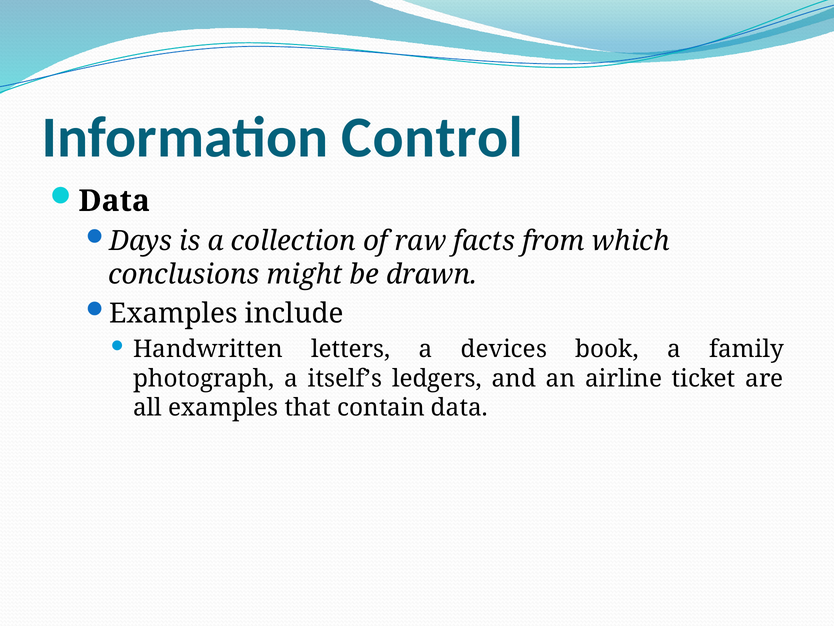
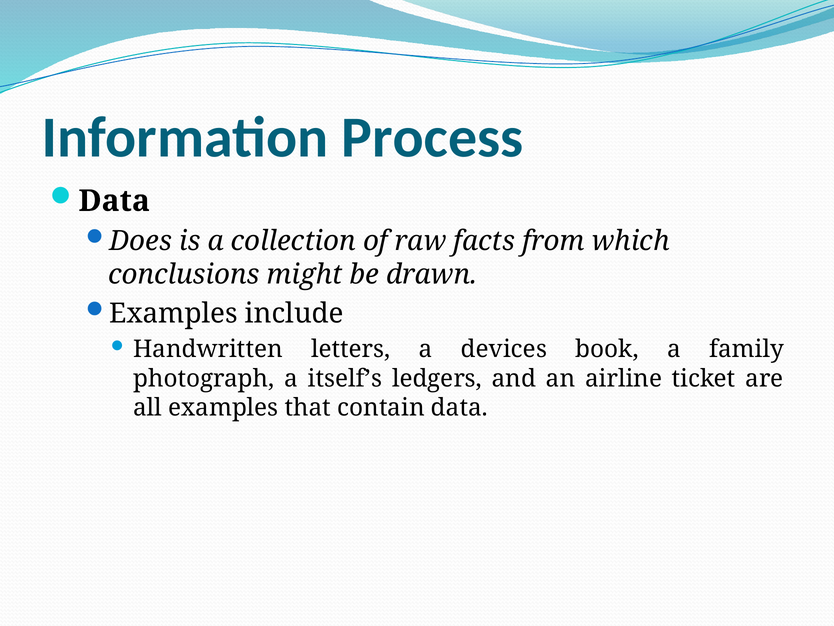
Control: Control -> Process (432, 138)
Days: Days -> Does (141, 241)
